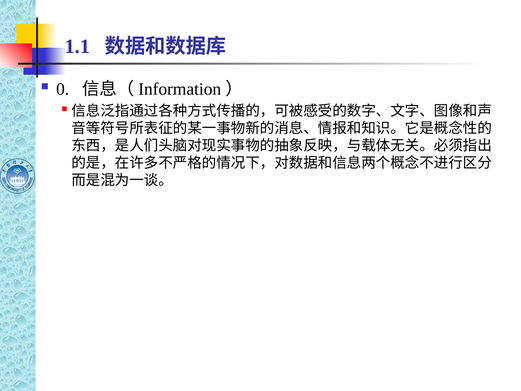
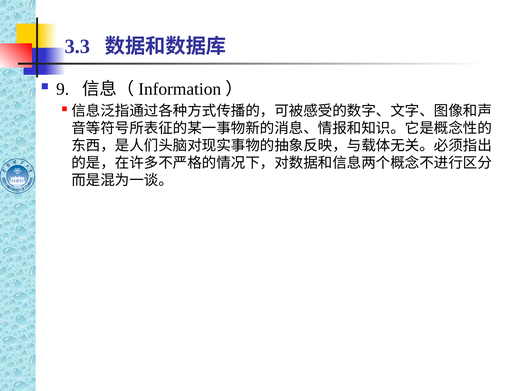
1.1: 1.1 -> 3.3 (77, 47)
0: 0 -> 9 (63, 89)
